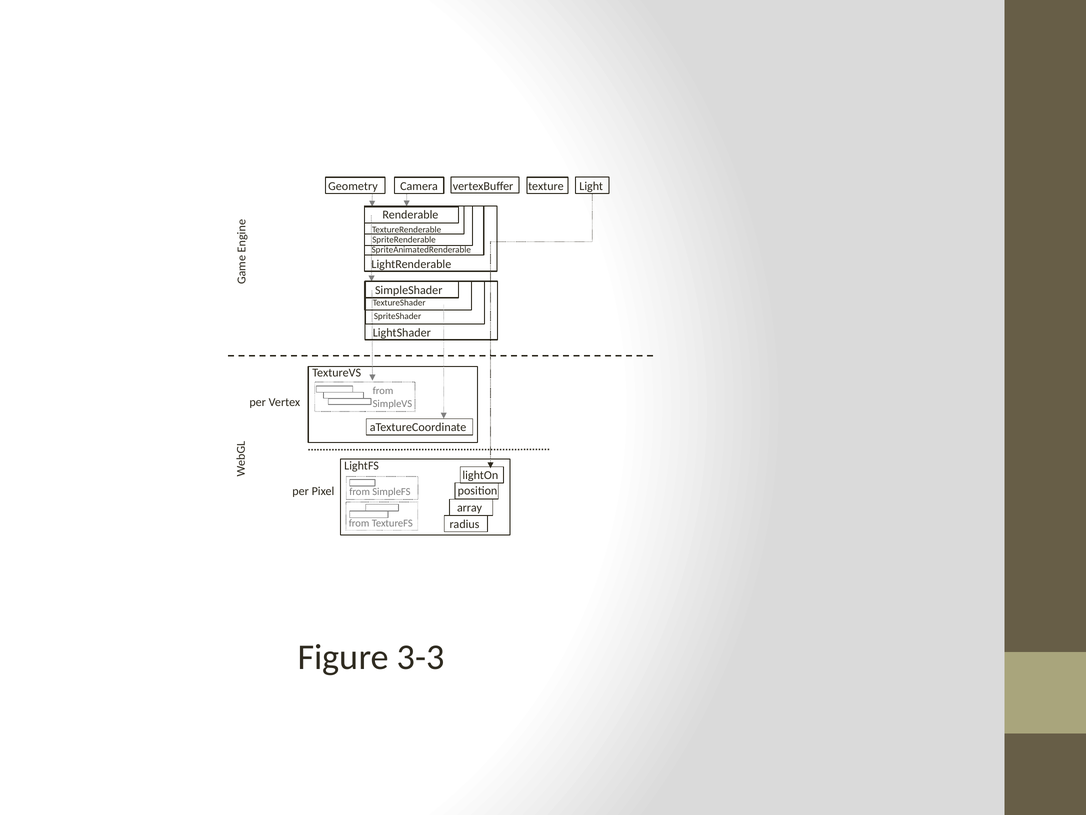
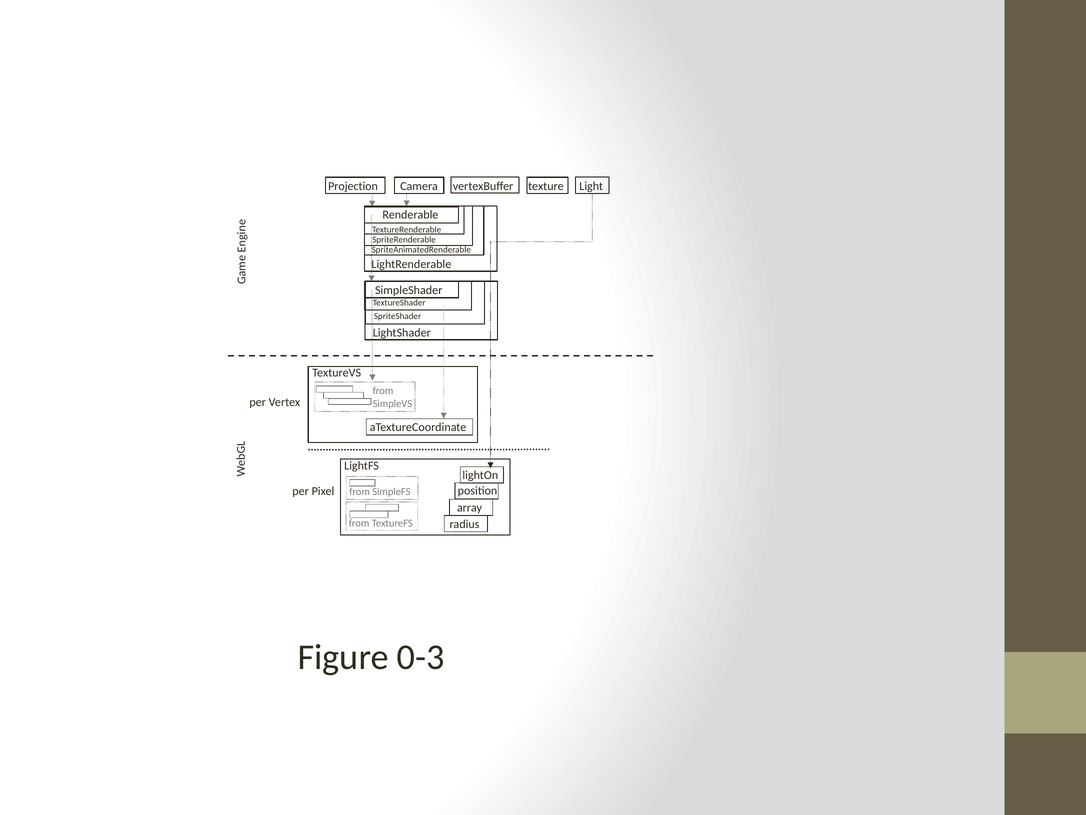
Geometry: Geometry -> Projection (353, 186)
3-3: 3-3 -> 0-3 (421, 657)
